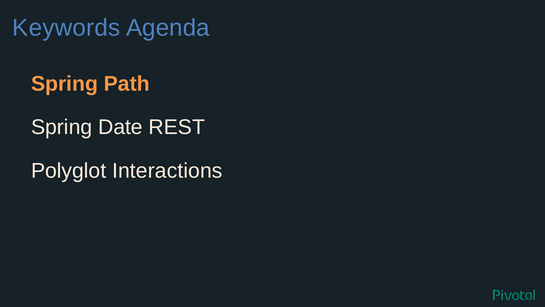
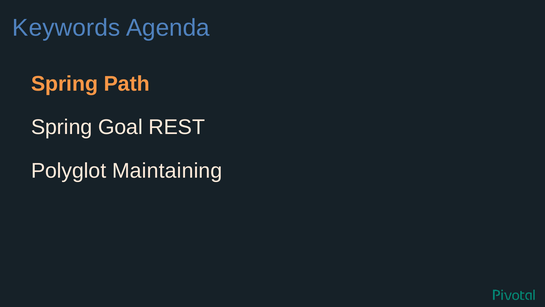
Date: Date -> Goal (120, 127)
Interactions: Interactions -> Maintaining (167, 170)
